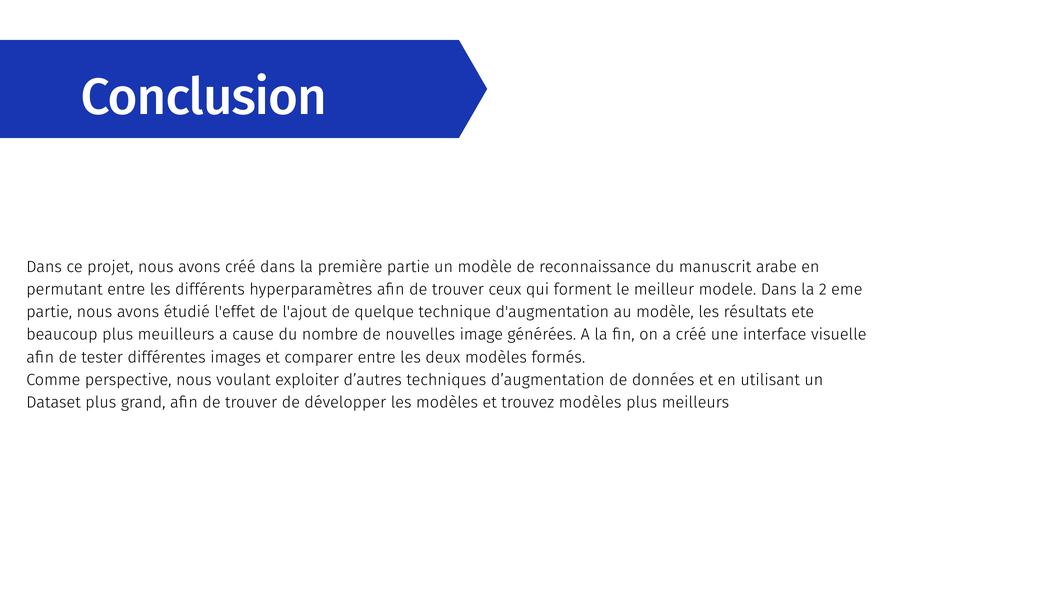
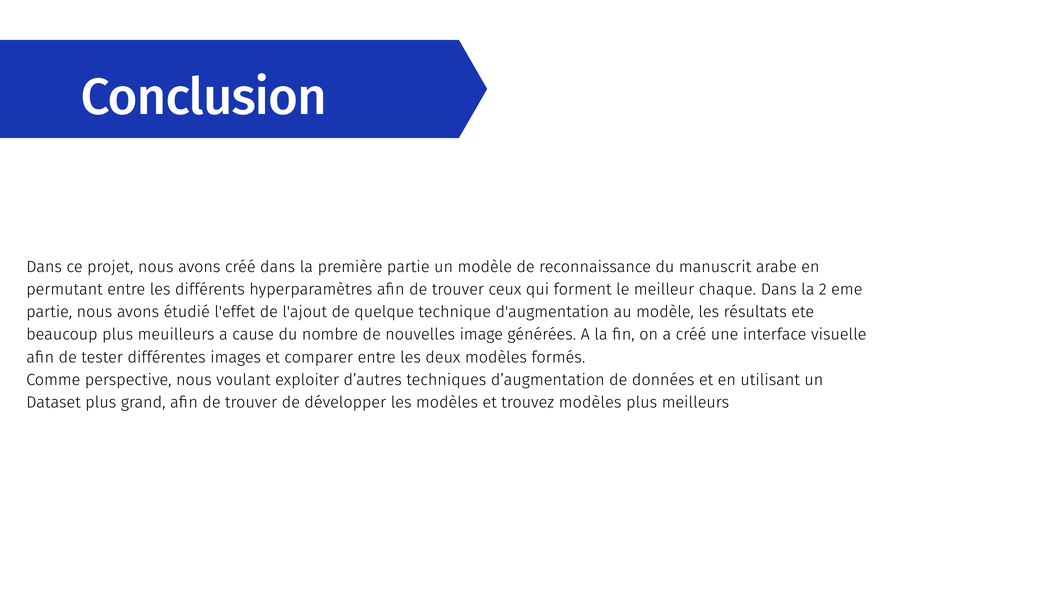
modele: modele -> chaque (727, 290)
